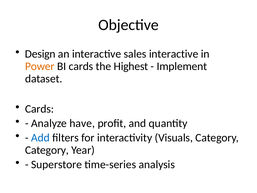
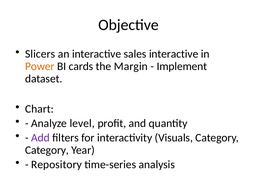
Design: Design -> Slicers (40, 54)
Highest: Highest -> Margin (131, 66)
Cards: Cards -> Chart (39, 109)
have: have -> level (82, 123)
Add colour: blue -> purple (40, 138)
Superstore: Superstore -> Repository (57, 164)
